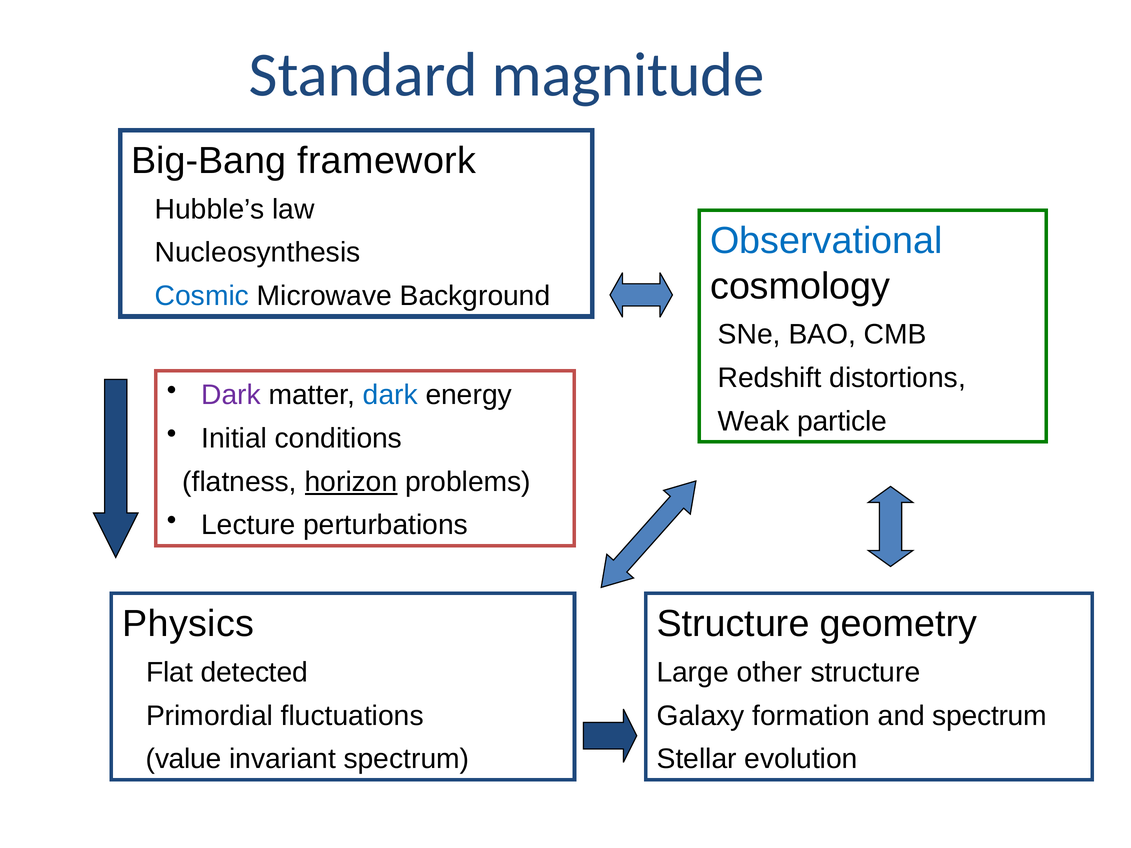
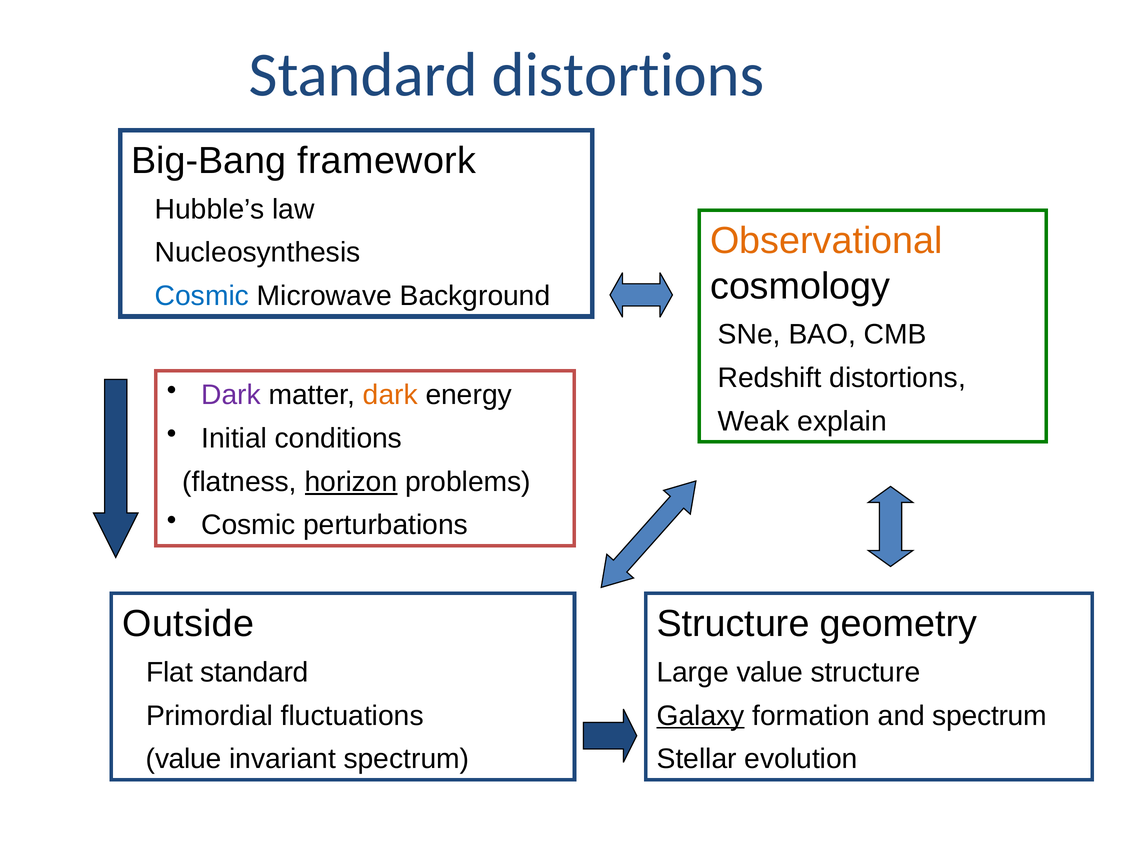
Standard magnitude: magnitude -> distortions (628, 75)
Observational colour: blue -> orange (826, 241)
dark colour: blue -> orange (390, 395)
particle: particle -> explain (842, 421)
Lecture: Lecture -> Cosmic (248, 525)
Physics: Physics -> Outside (188, 624)
Flat detected: detected -> standard (254, 673)
Large other: other -> value (770, 673)
Galaxy underline: none -> present (701, 716)
